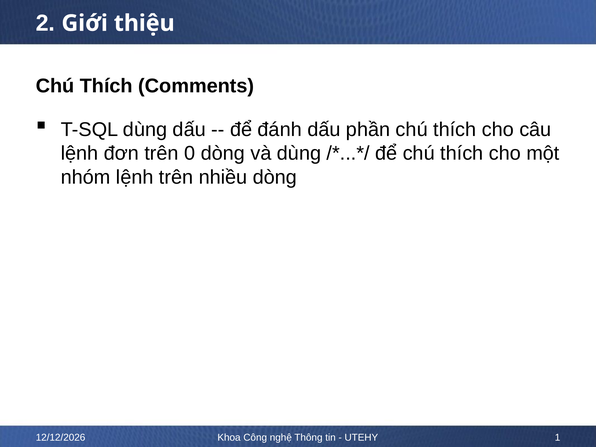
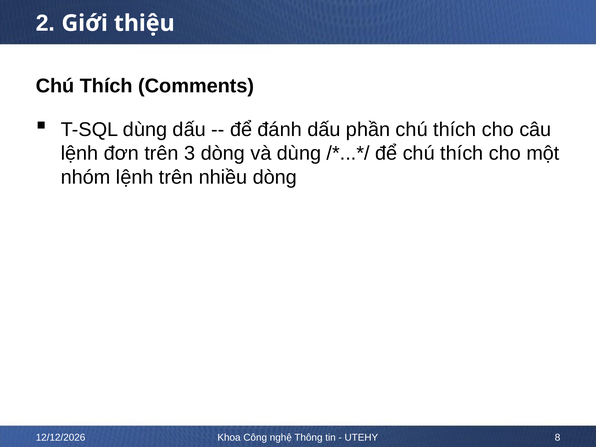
0: 0 -> 3 (190, 153)
1: 1 -> 8 (558, 438)
